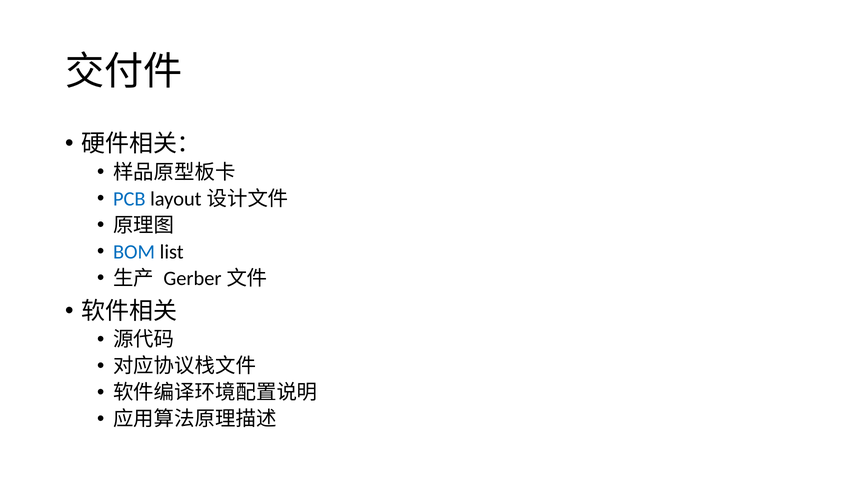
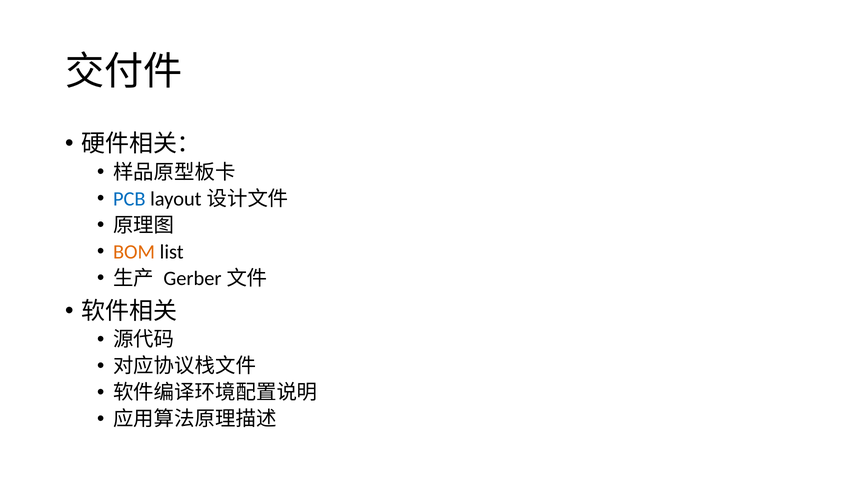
BOM colour: blue -> orange (134, 252)
